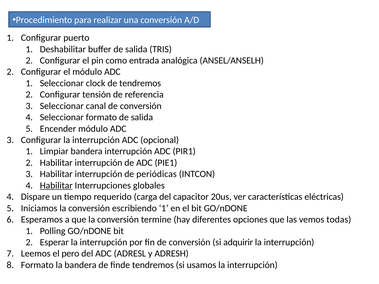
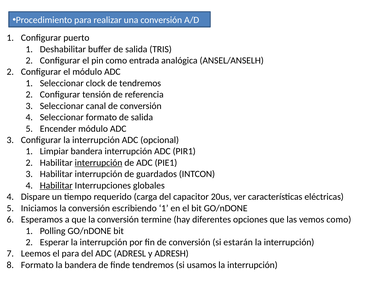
interrupción underline: none -> present (99, 163)
periódicas: periódicas -> guardados (157, 174)
vemos todas: todas -> como (339, 220)
adquirir: adquirir -> estarán (238, 242)
el pero: pero -> para (70, 254)
